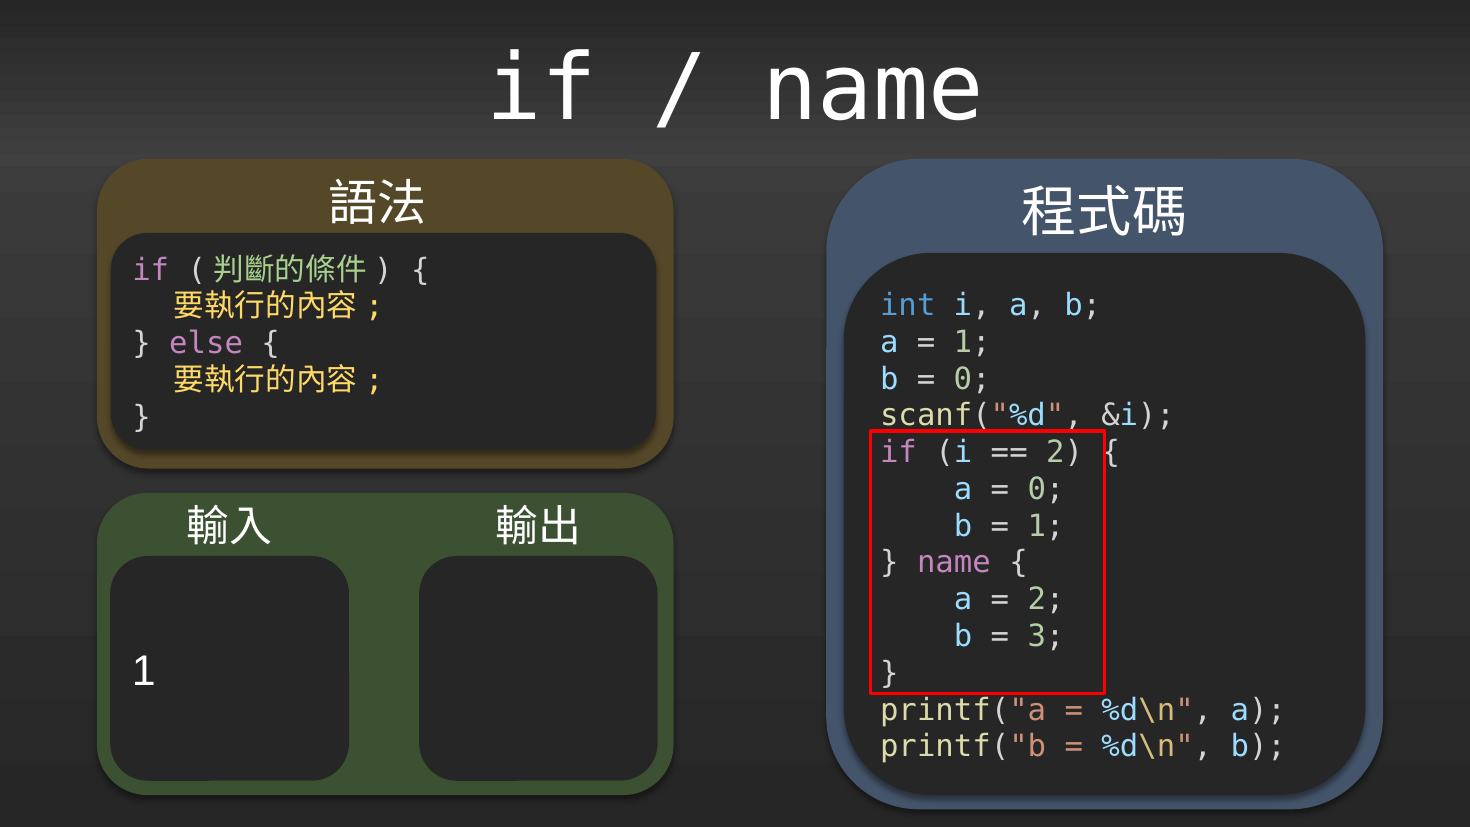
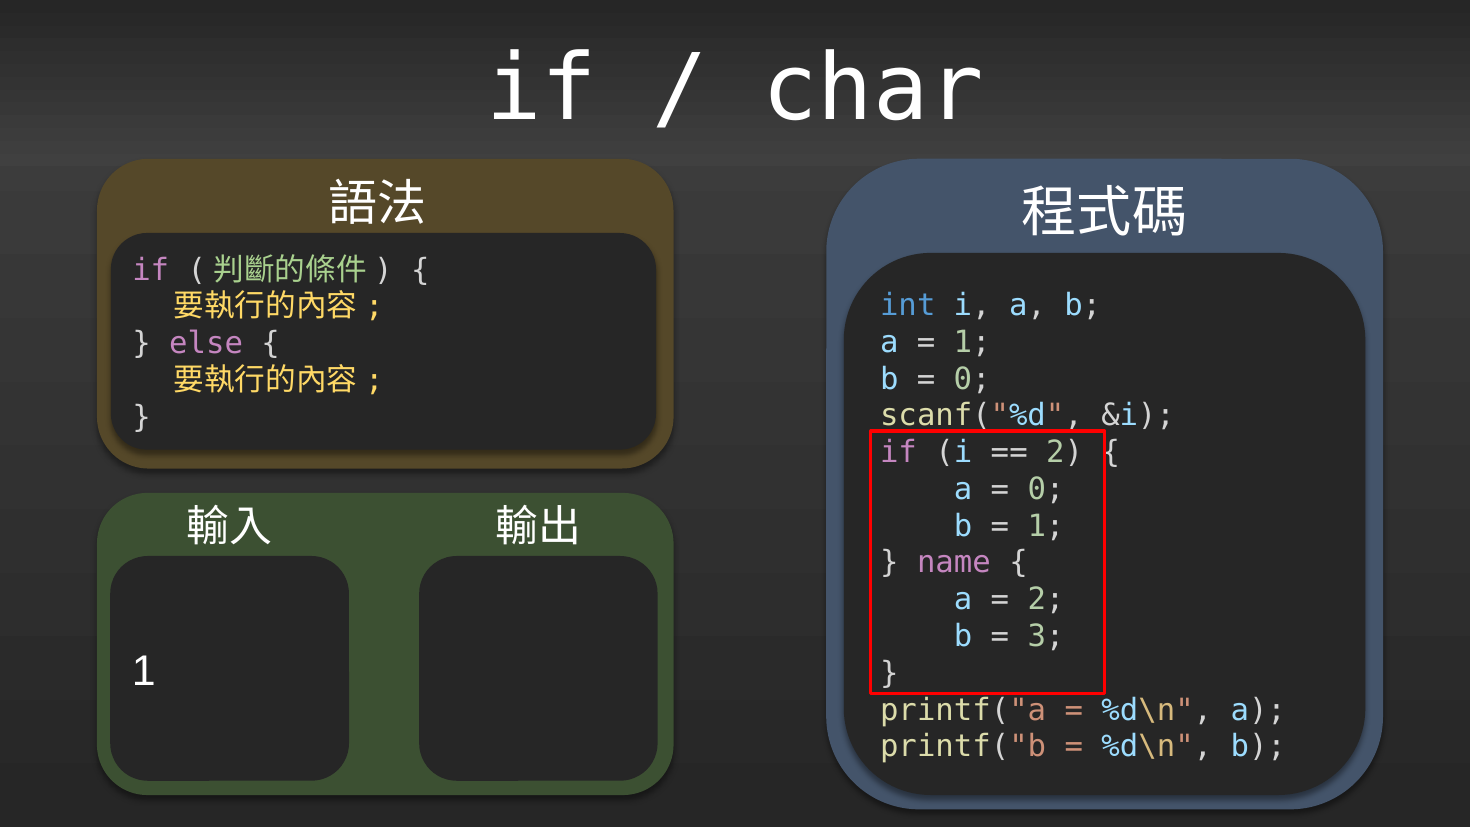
name: name -> char (873, 90)
